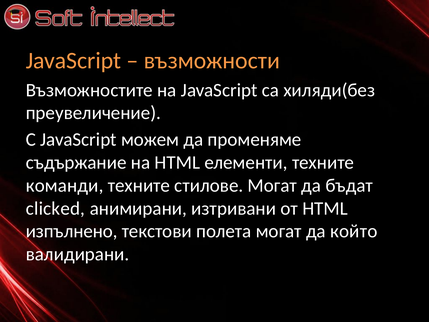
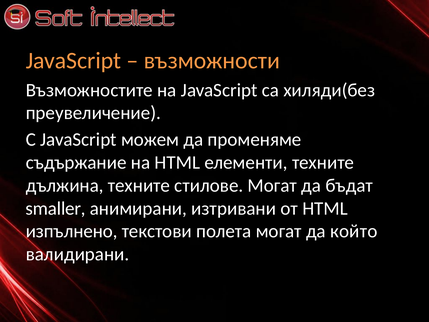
команди: команди -> дължина (65, 185)
clicked: clicked -> smaller (56, 208)
